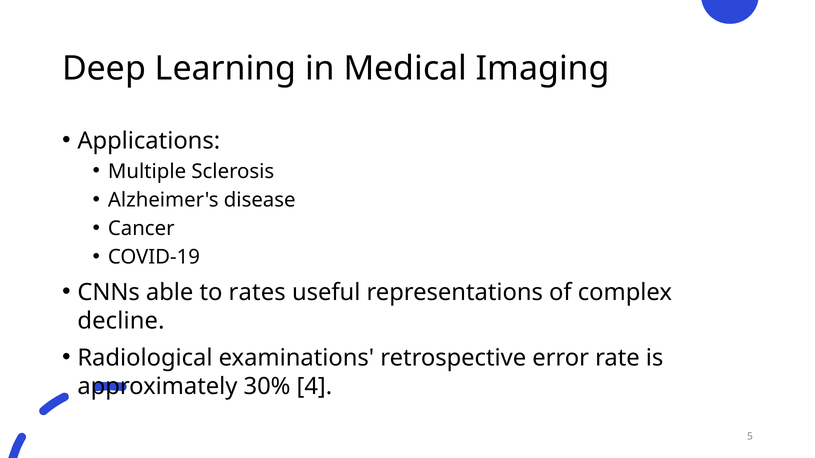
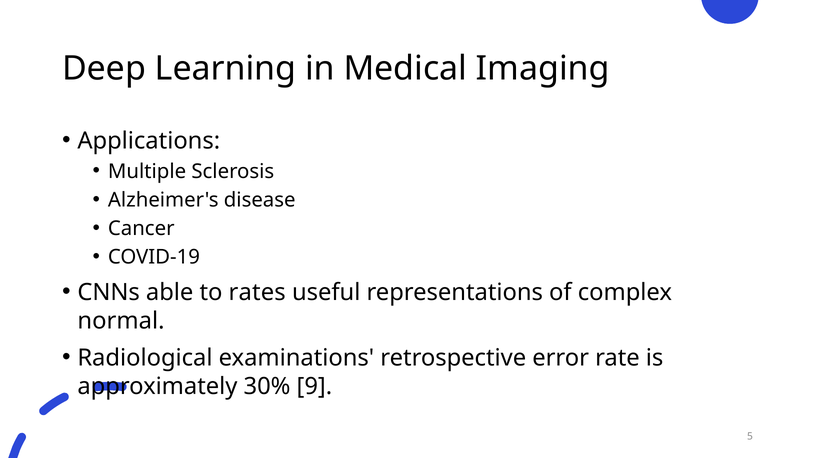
decline: decline -> normal (121, 321)
4: 4 -> 9 (314, 387)
